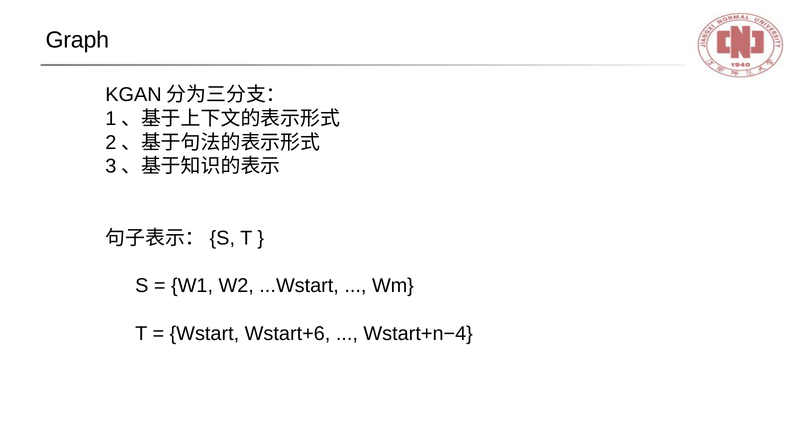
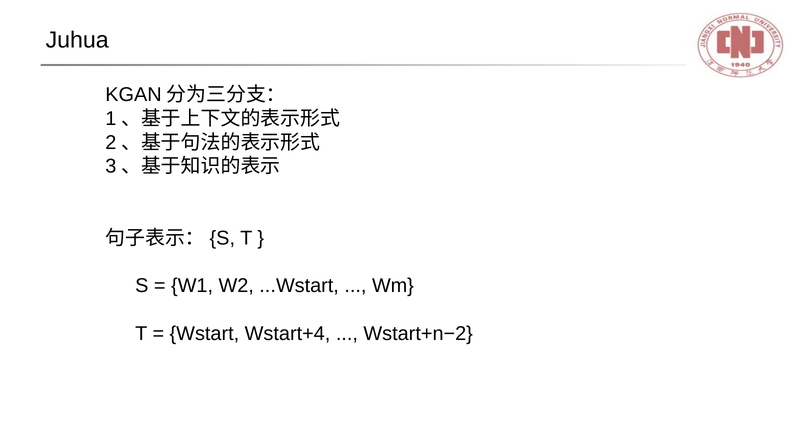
Graph: Graph -> Juhua (77, 40)
Wstart+6: Wstart+6 -> Wstart+4 (288, 333)
Wstart+n−4: Wstart+n−4 -> Wstart+n−2 (418, 333)
